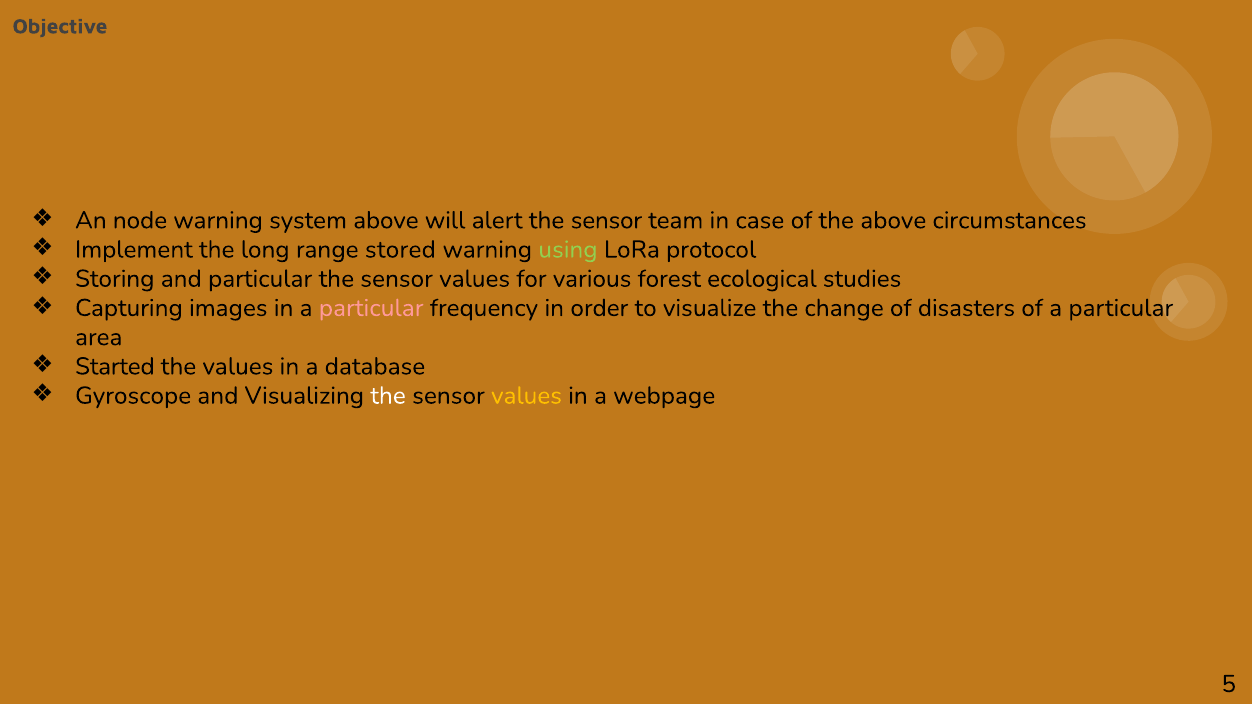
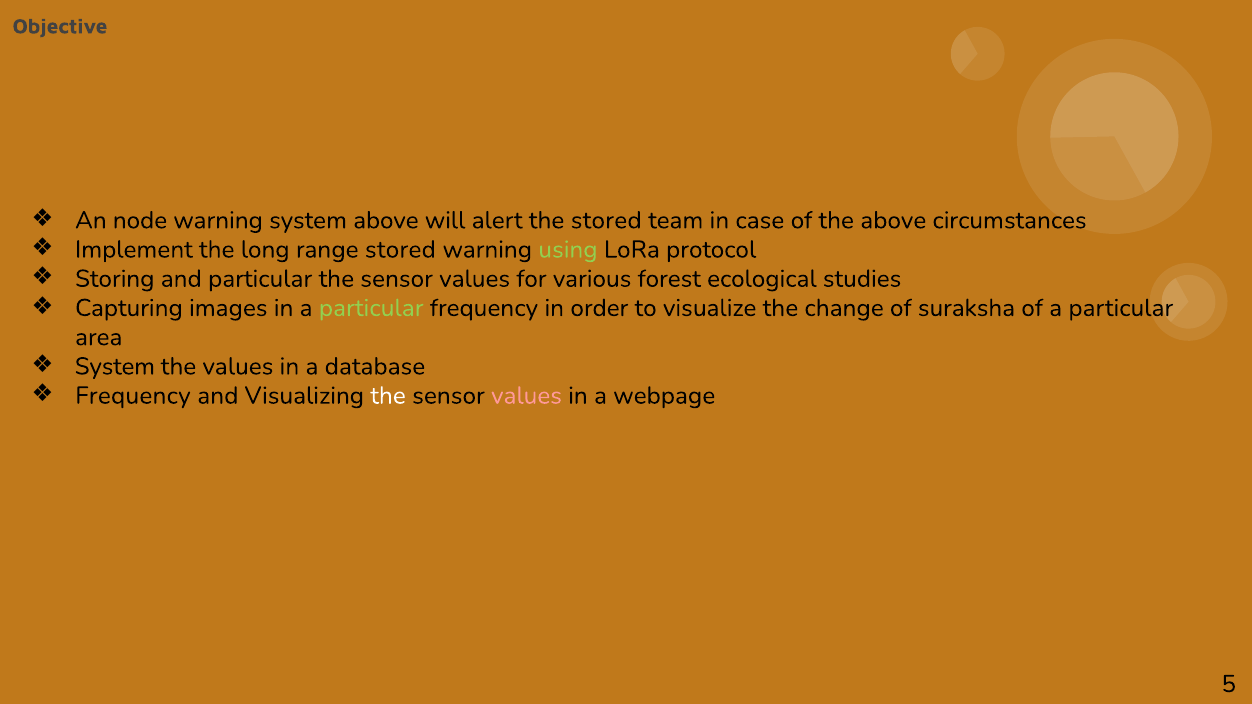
alert the sensor: sensor -> stored (606, 220)
particular colour: pink -> light green (371, 308)
disasters: disasters -> suraksha (966, 308)
Started: Started -> System (115, 367)
Gyroscope: Gyroscope -> Frequency (133, 396)
values colour: yellow -> pink (527, 396)
